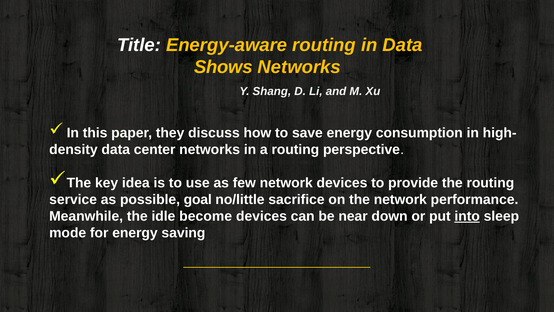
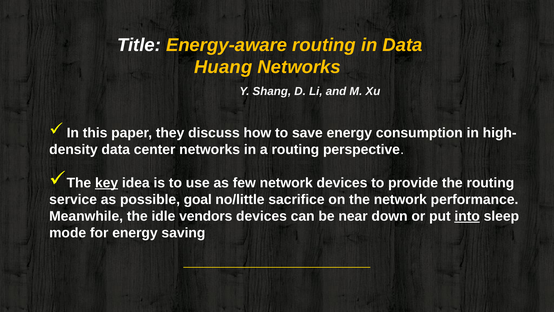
Shows: Shows -> Huang (223, 67)
key underline: none -> present (107, 183)
become: become -> vendors (206, 216)
